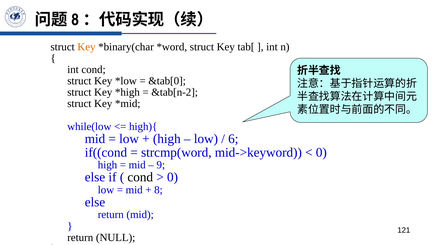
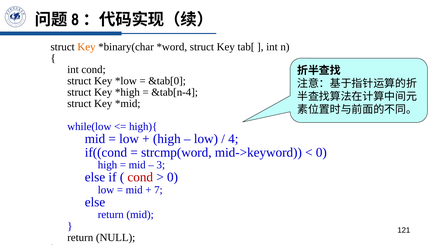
&tab[n-2: &tab[n-2 -> &tab[n-4 (175, 92)
6: 6 -> 4 (233, 139)
9: 9 -> 3 (161, 165)
cond colour: black -> red (140, 177)
8: 8 -> 7 (158, 190)
